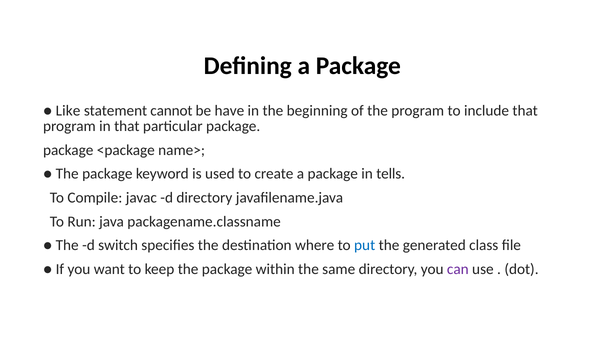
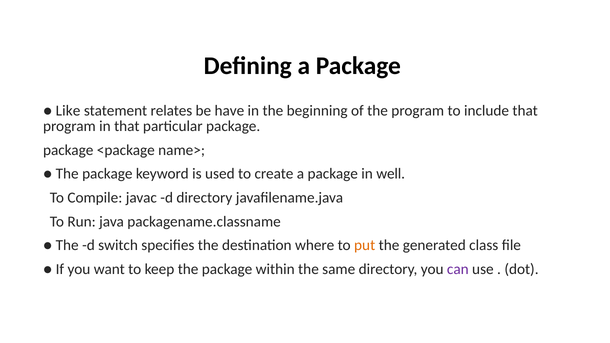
cannot: cannot -> relates (171, 111)
tells: tells -> well (391, 174)
put colour: blue -> orange (365, 246)
